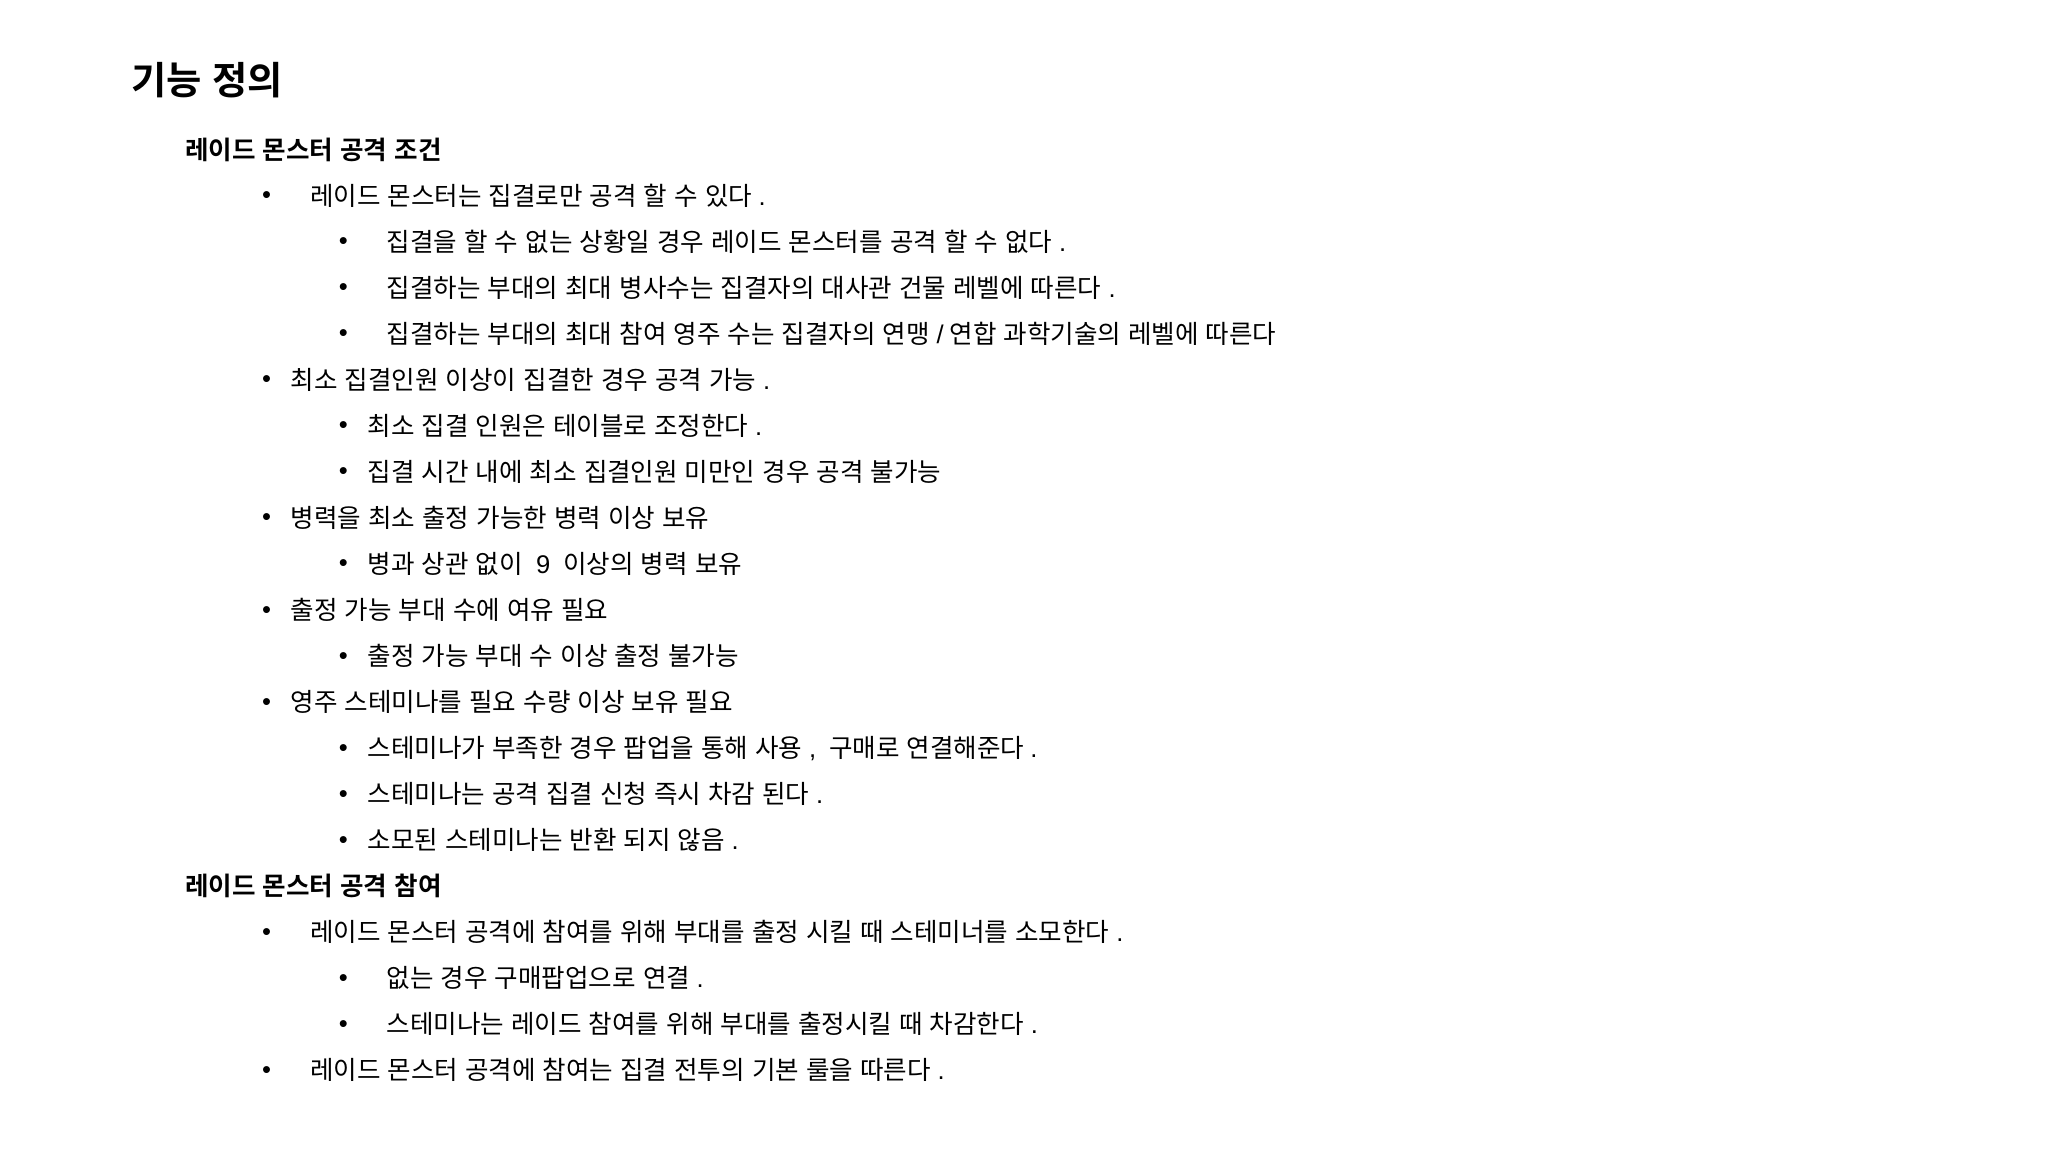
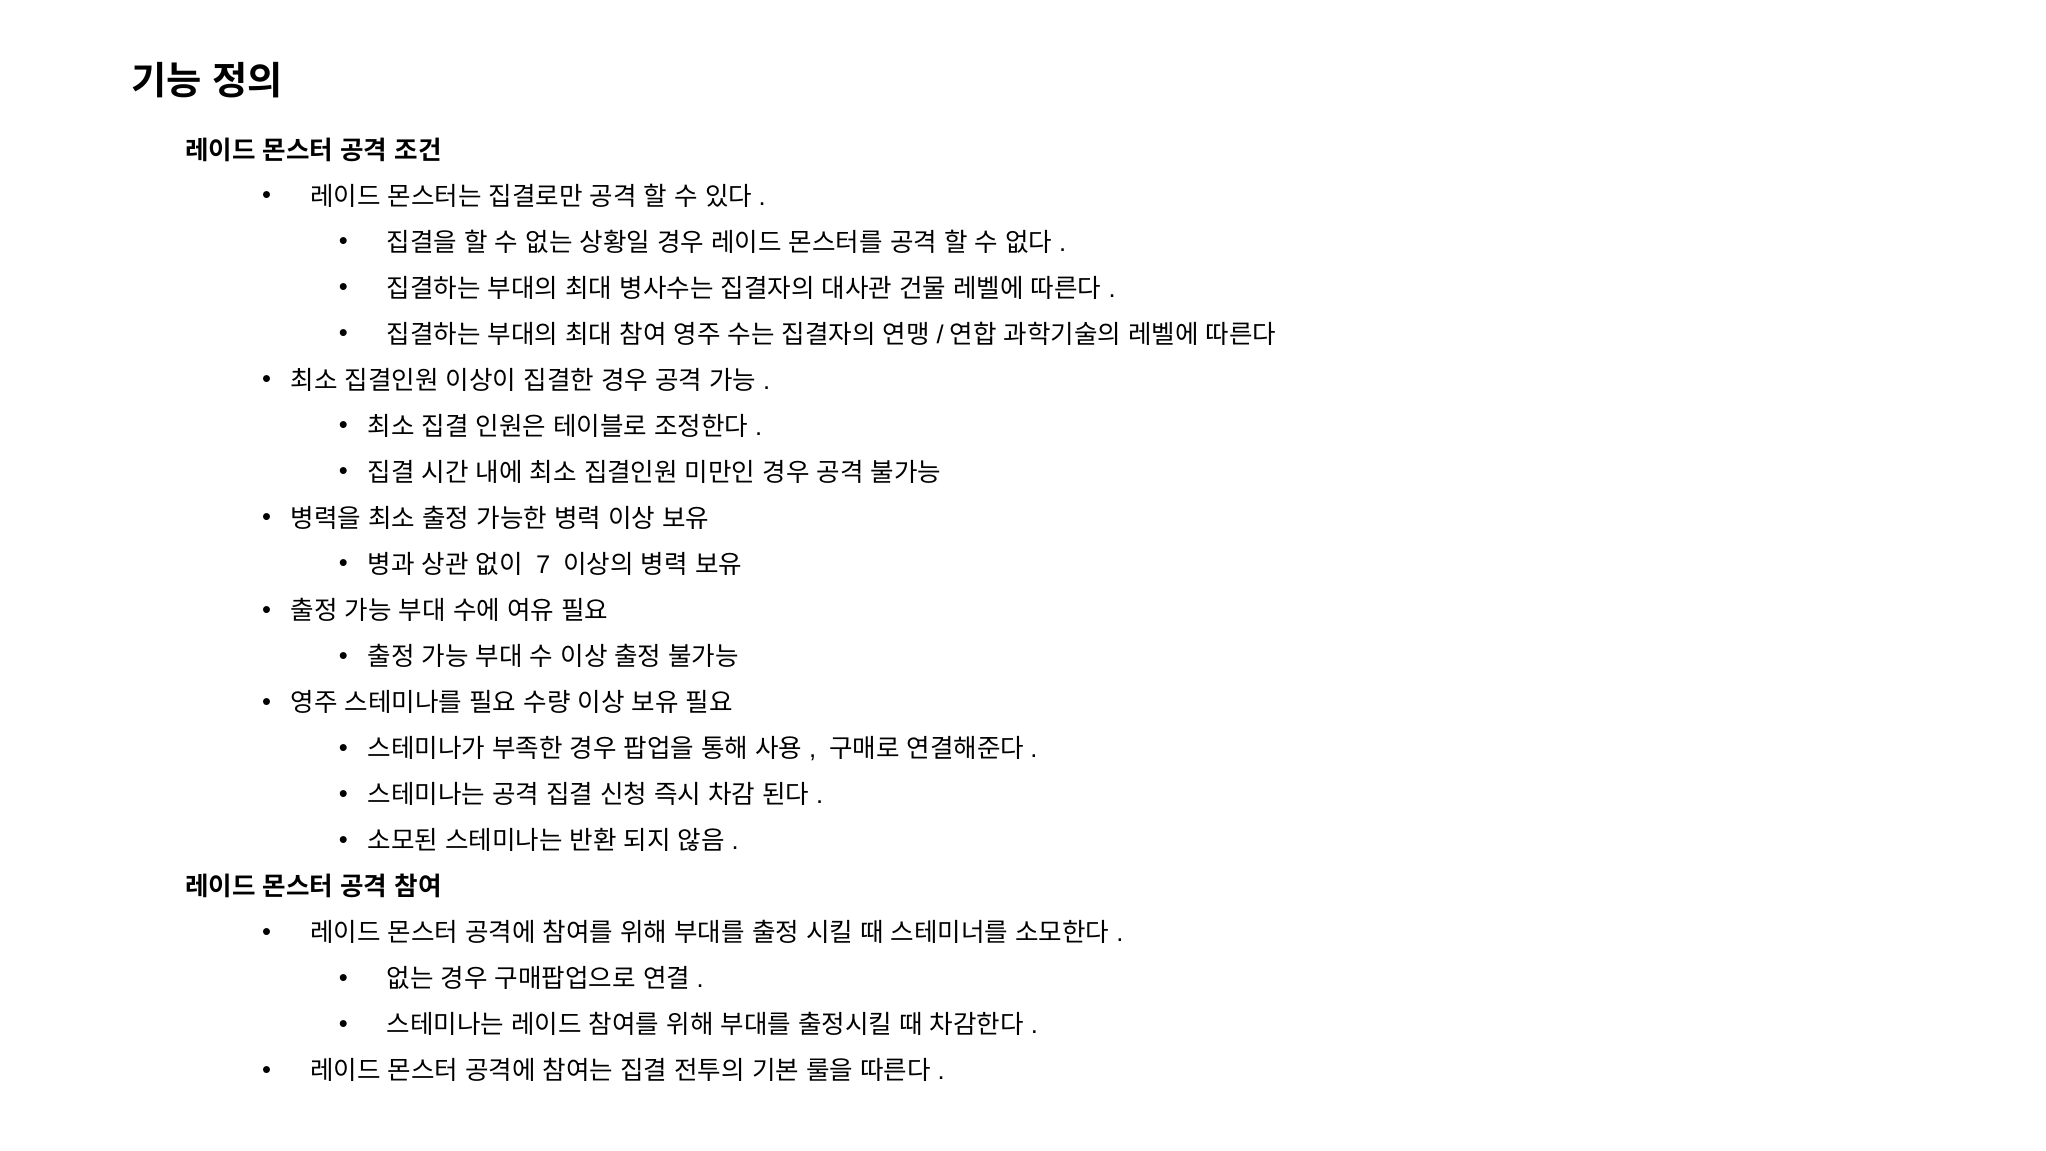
9: 9 -> 7 (543, 565)
